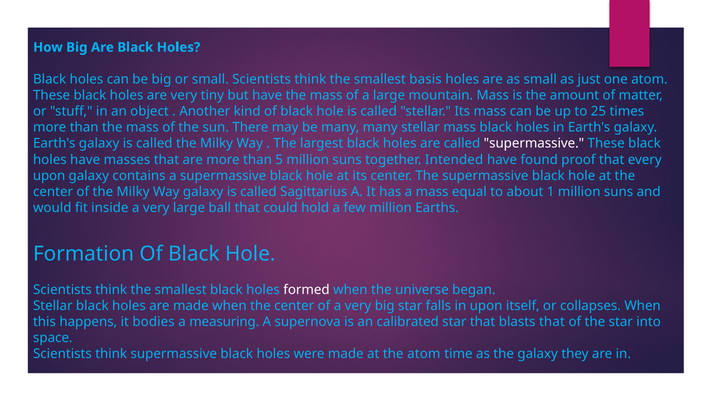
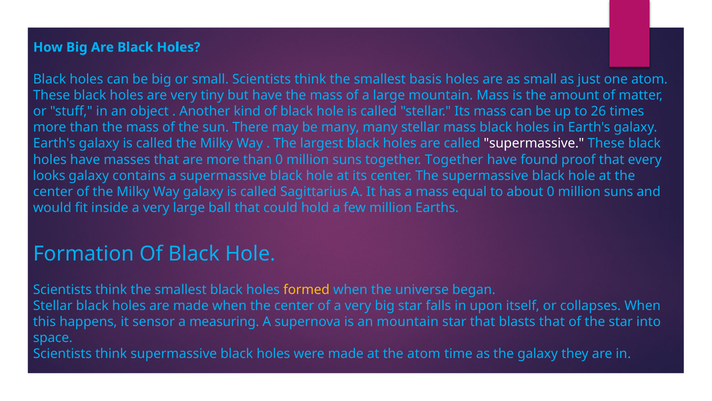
25: 25 -> 26 (598, 111)
than 5: 5 -> 0 (279, 159)
together Intended: Intended -> Together (454, 159)
upon: upon -> looks (49, 175)
about 1: 1 -> 0 (551, 191)
formed colour: white -> yellow (306, 289)
bodies: bodies -> sensor (154, 321)
an calibrated: calibrated -> mountain (408, 321)
